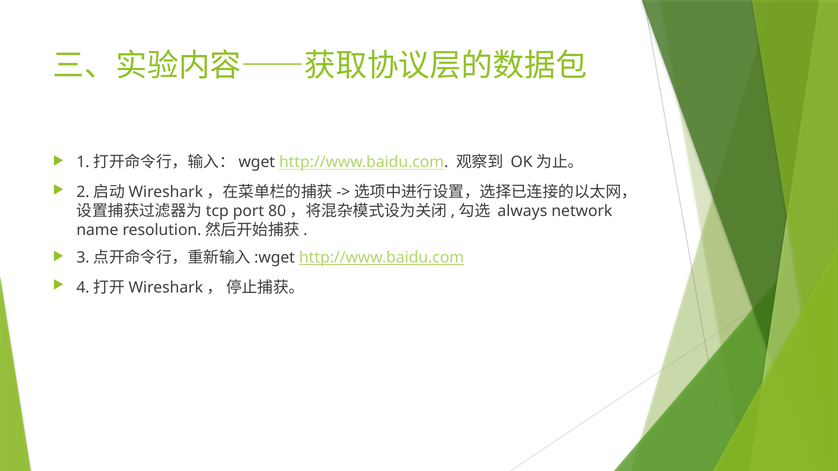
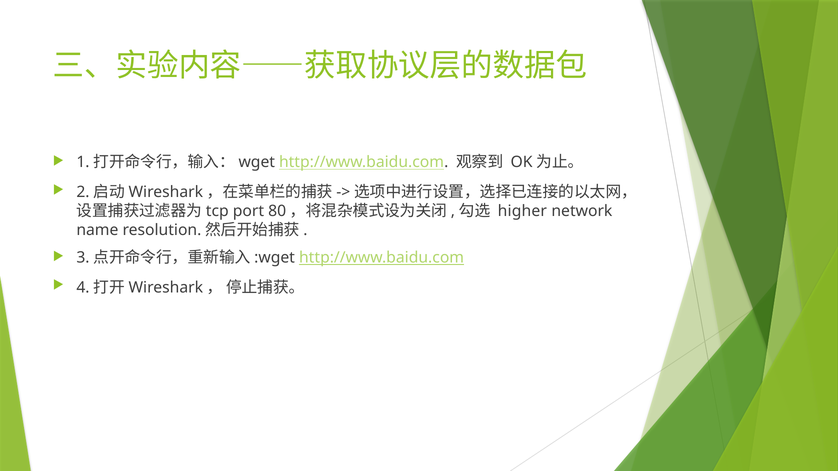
always: always -> higher (522, 211)
